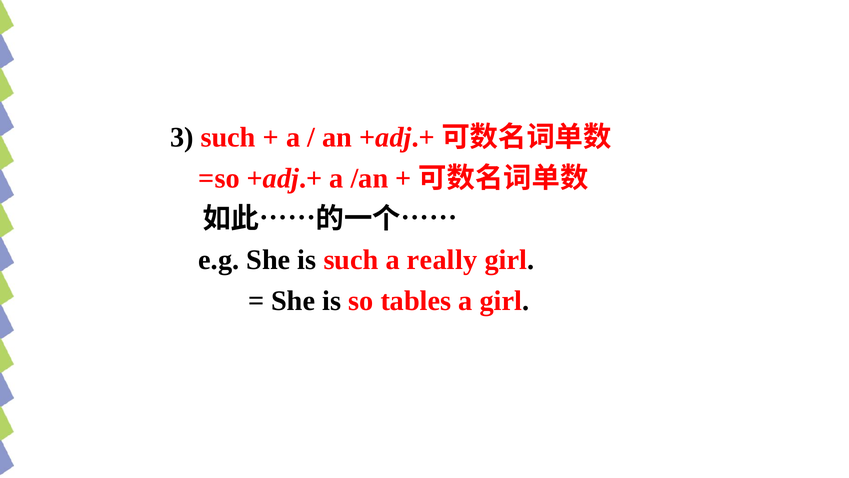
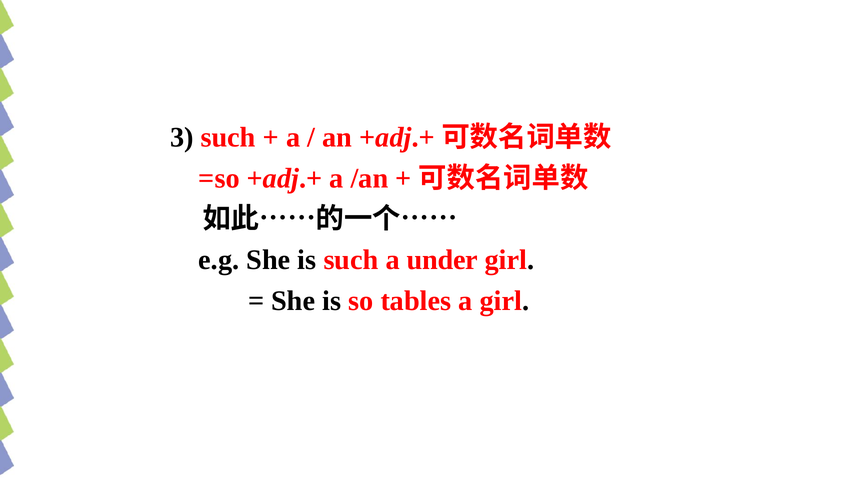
really: really -> under (442, 260)
